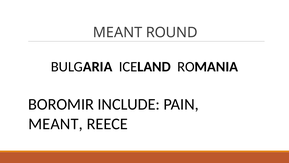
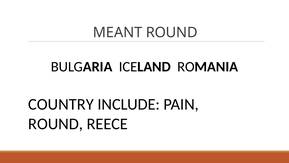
BOROMIR: BOROMIR -> COUNTRY (61, 104)
MEANT: MEANT -> ROUND (56, 123)
